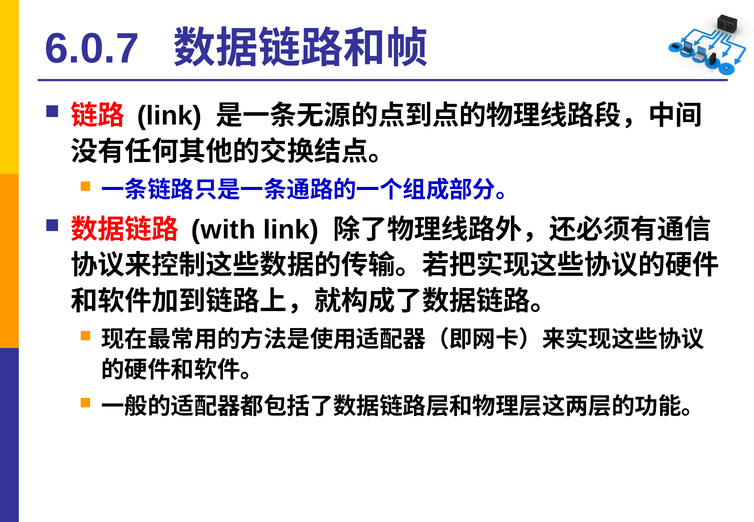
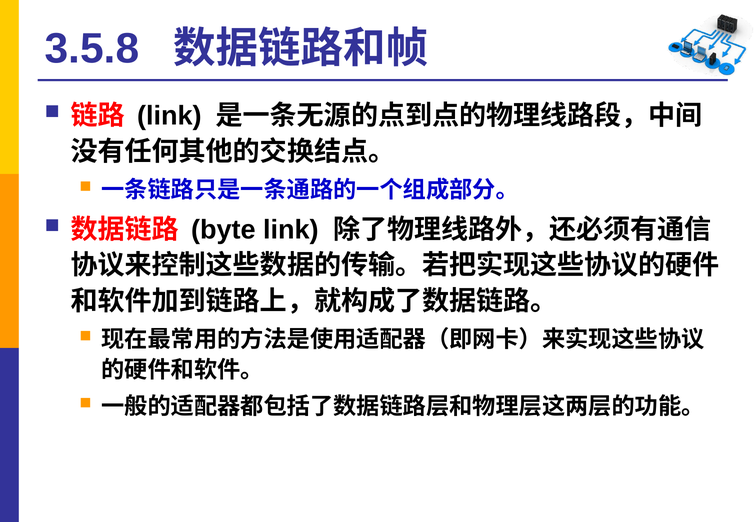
6.0.7: 6.0.7 -> 3.5.8 (92, 49)
with: with -> byte (224, 230)
